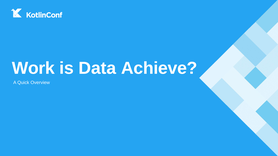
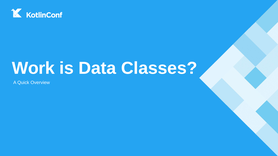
Achieve: Achieve -> Classes (159, 68)
